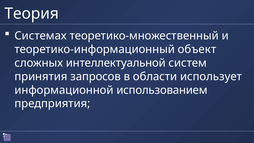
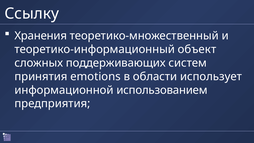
Теория: Теория -> Ссылку (32, 14)
Системах: Системах -> Хранения (41, 36)
интеллектуальной: интеллектуальной -> поддерживающих (116, 63)
запросов: запросов -> emotions (96, 76)
